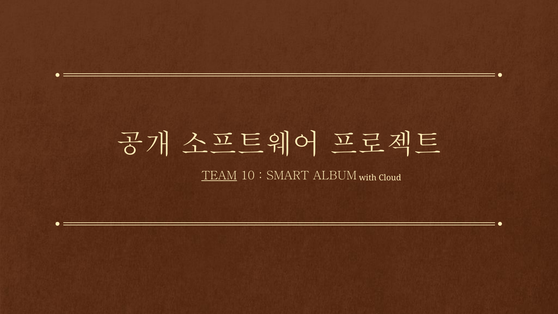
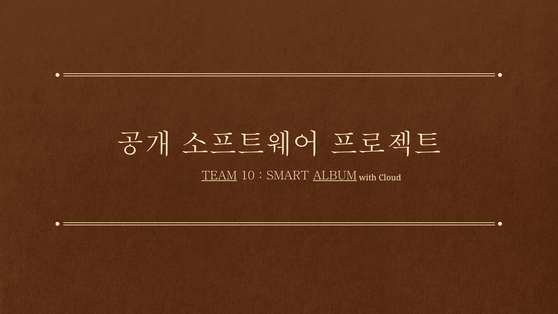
ALBUM underline: none -> present (335, 176)
